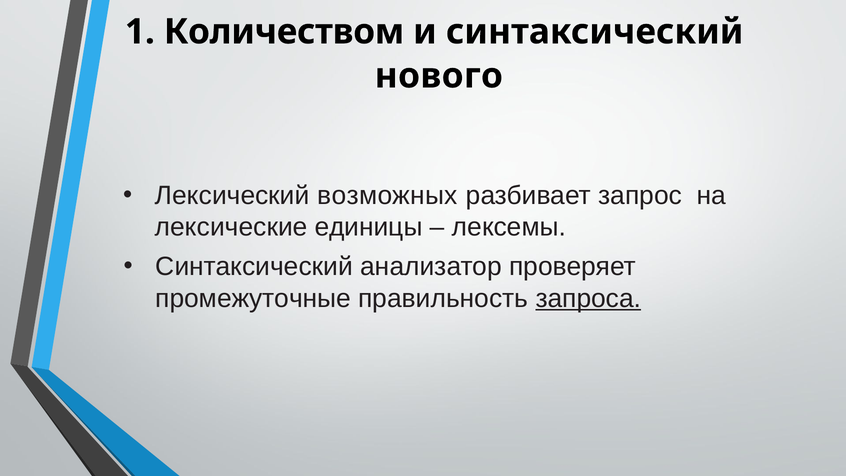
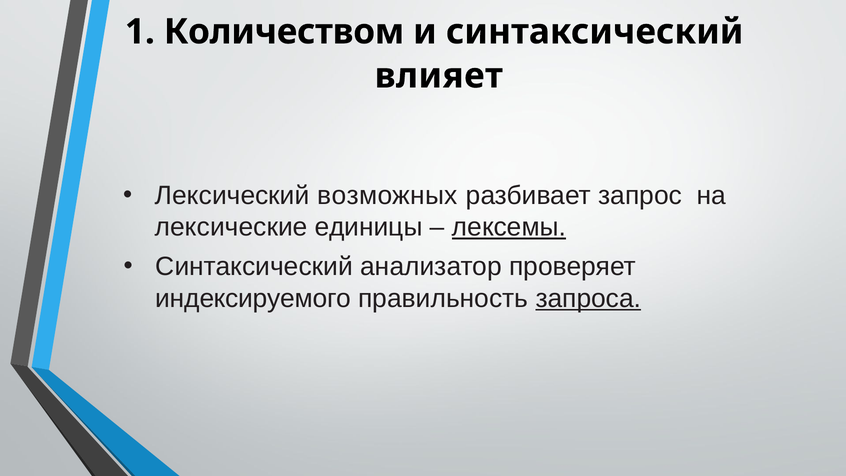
нового: нового -> влияет (439, 76)
лексемы underline: none -> present (509, 227)
промежуточные: промежуточные -> индексируемого (253, 298)
